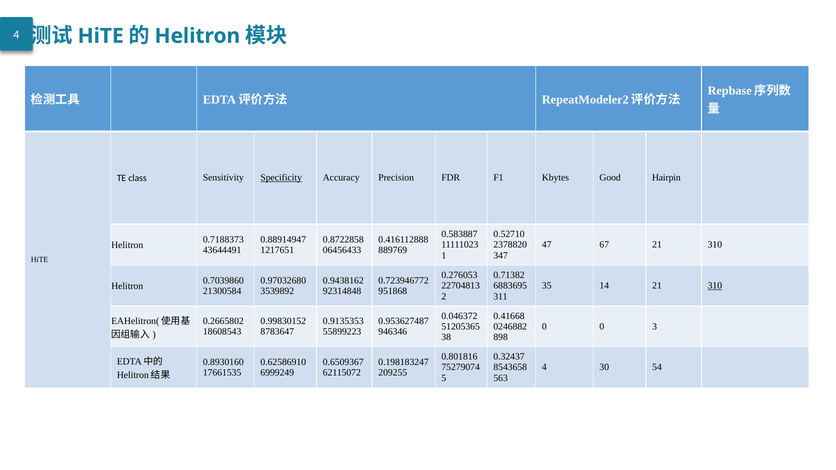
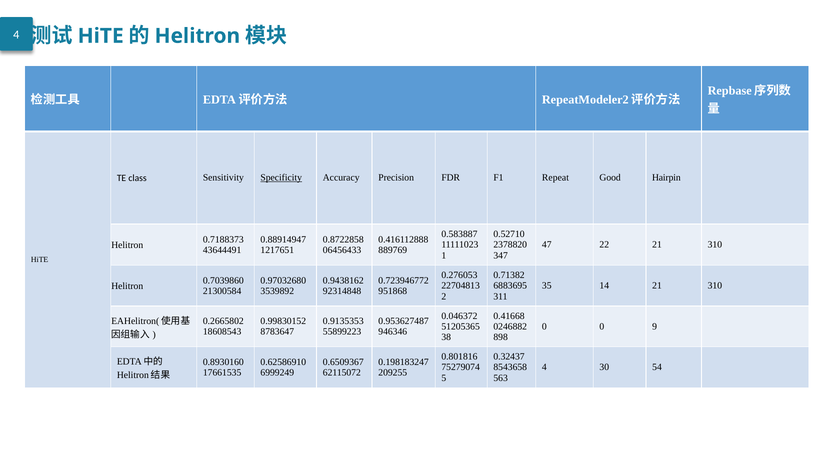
Kbytes: Kbytes -> Repeat (555, 178)
67: 67 -> 22 (604, 245)
310 underline: present -> none (715, 286)
3: 3 -> 9 (655, 327)
